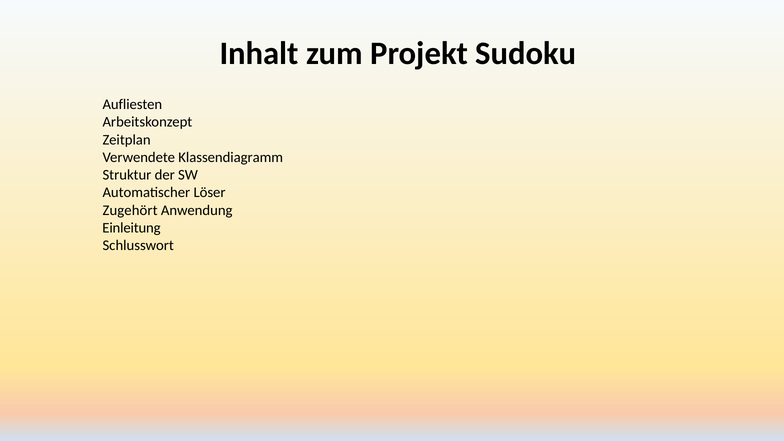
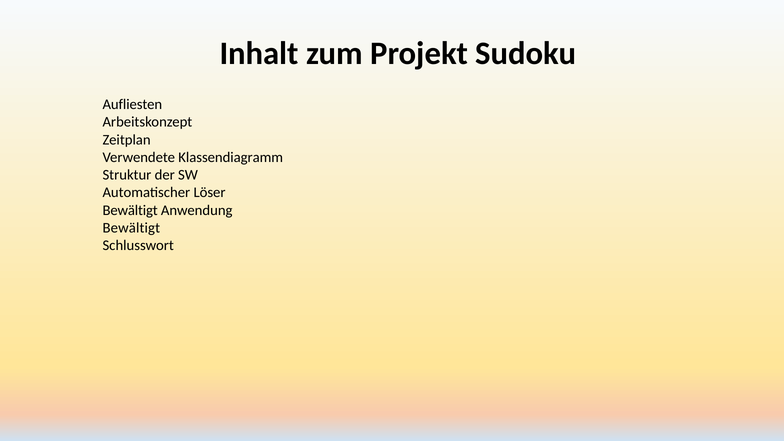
Zugehört: Zugehört -> Bewältigt (130, 210)
Einleitung: Einleitung -> Bewältigt (131, 228)
